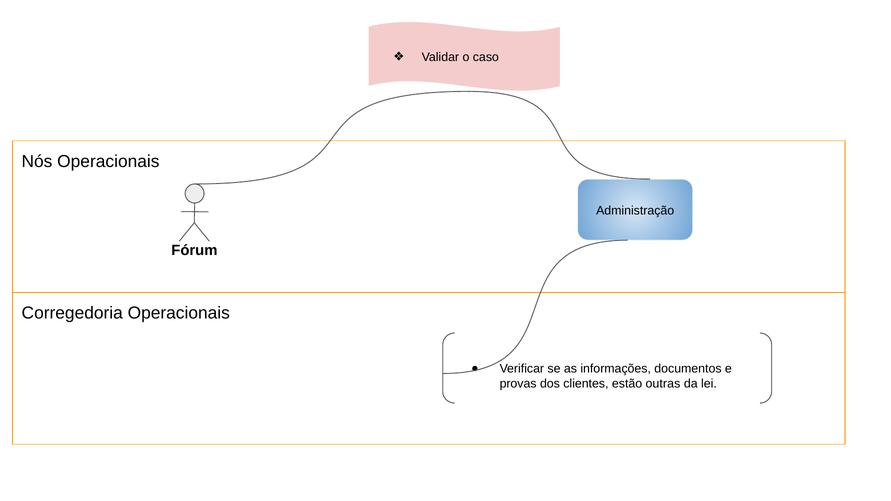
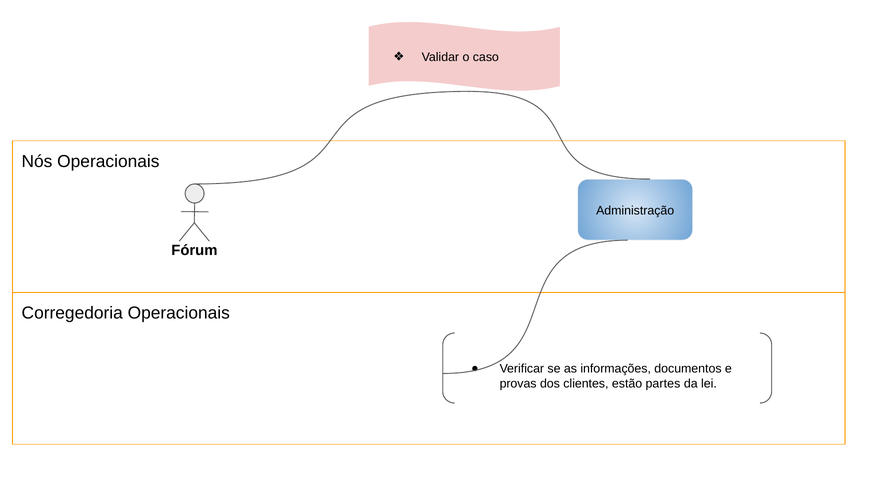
outras: outras -> partes (663, 384)
